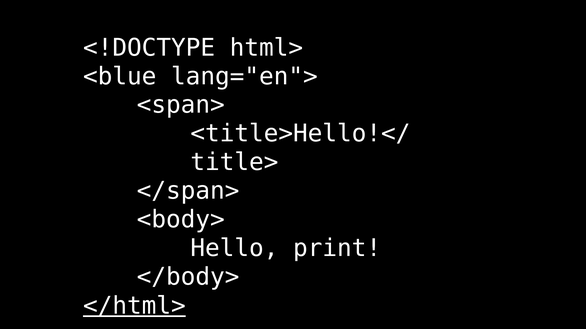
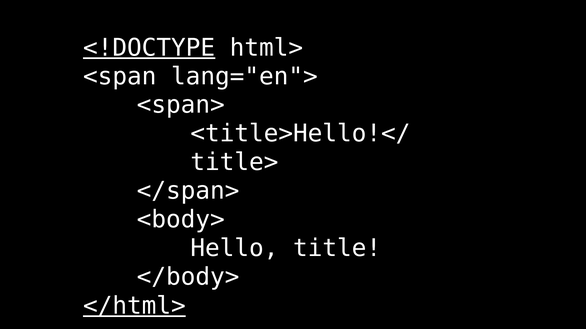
<!DOCTYPE underline: none -> present (149, 48)
<blue: <blue -> <span (120, 76)
print: print -> title (337, 249)
